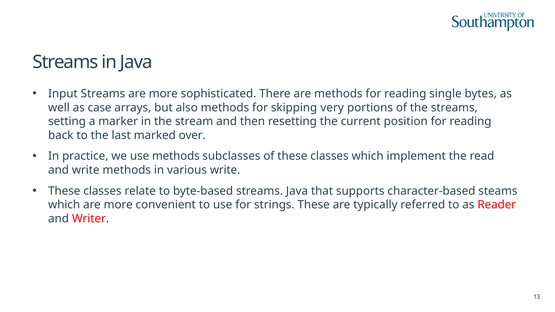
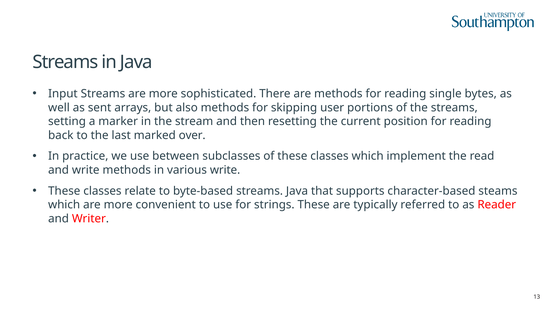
case: case -> sent (100, 108)
very: very -> user (332, 108)
use methods: methods -> between (176, 156)
